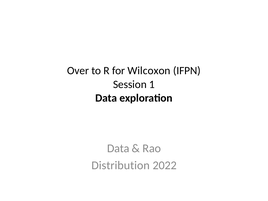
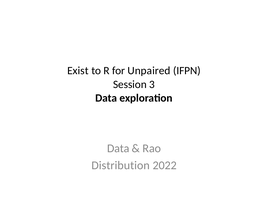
Over: Over -> Exist (78, 71)
Wilcoxon: Wilcoxon -> Unpaired (149, 71)
1: 1 -> 3 (152, 84)
